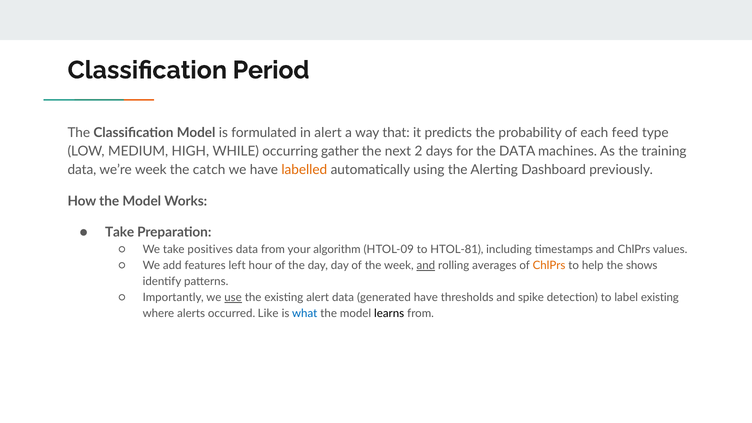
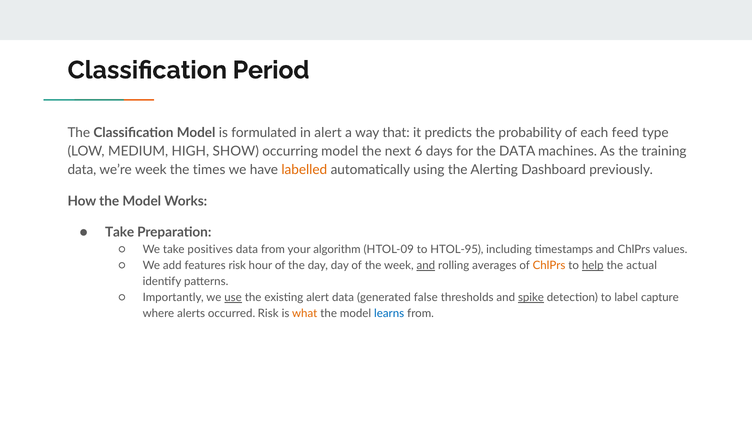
WHILE: WHILE -> SHOW (236, 151)
occurring gather: gather -> model (340, 151)
2: 2 -> 6 (418, 151)
catch: catch -> times (209, 170)
HTOL-81: HTOL-81 -> HTOL-95 (457, 250)
features left: left -> risk (237, 266)
help underline: none -> present (593, 266)
shows: shows -> actual (642, 266)
generated have: have -> false (426, 297)
spike underline: none -> present (531, 297)
label existing: existing -> capture (660, 297)
occurred Like: Like -> Risk (268, 313)
what colour: blue -> orange (305, 313)
learns colour: black -> blue (389, 313)
